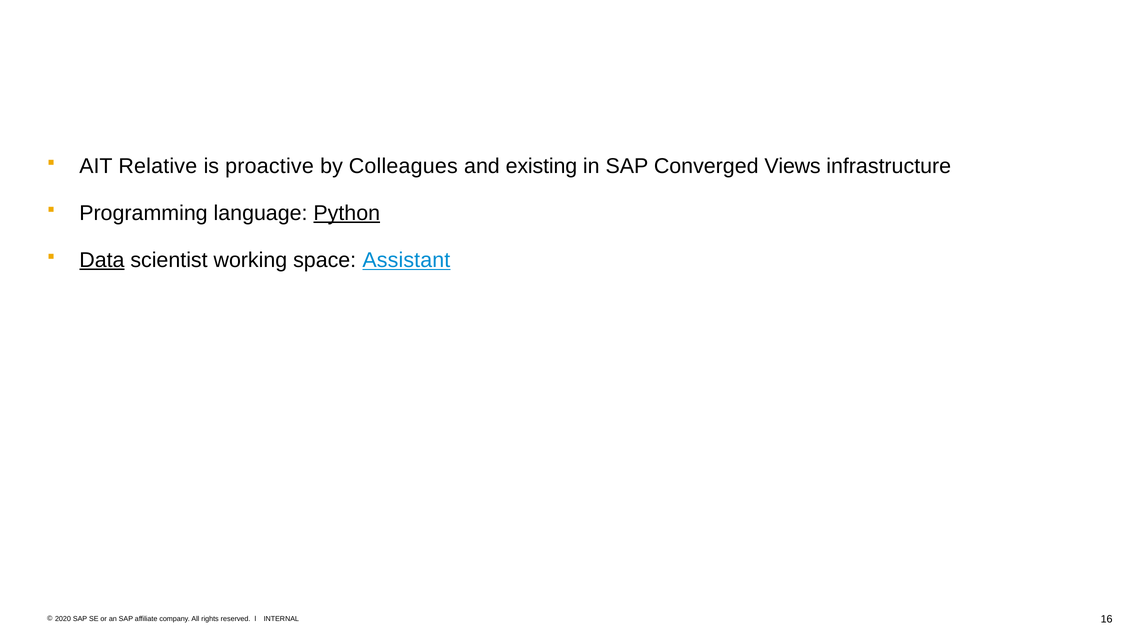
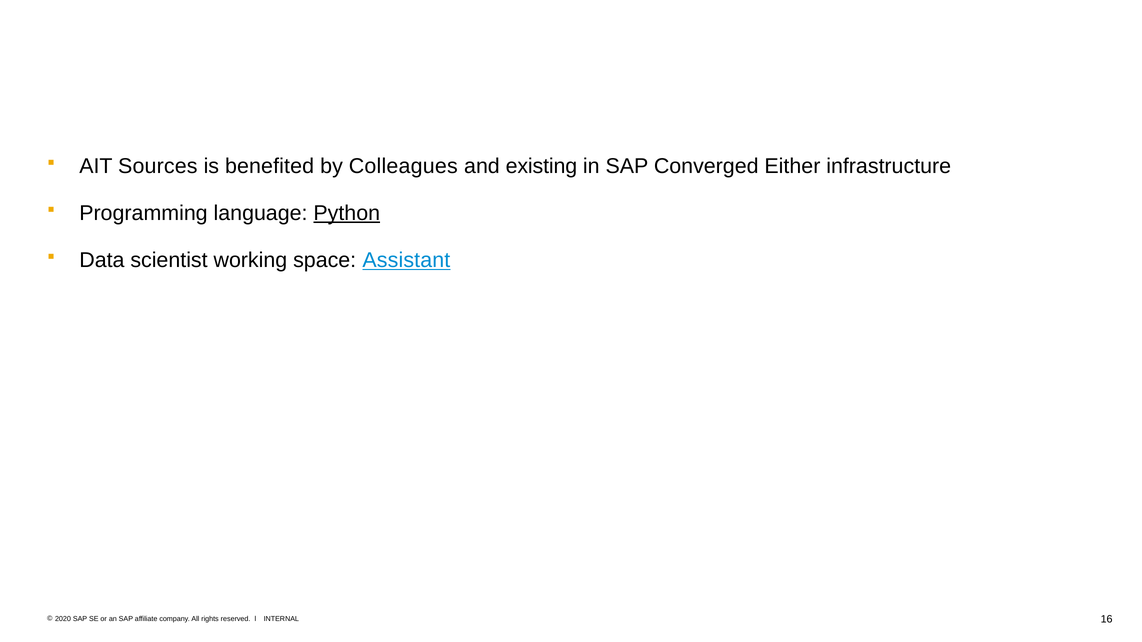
Relative: Relative -> Sources (158, 166)
proactive: proactive -> benefited (270, 166)
Views: Views -> Either (792, 166)
Data underline: present -> none (102, 260)
